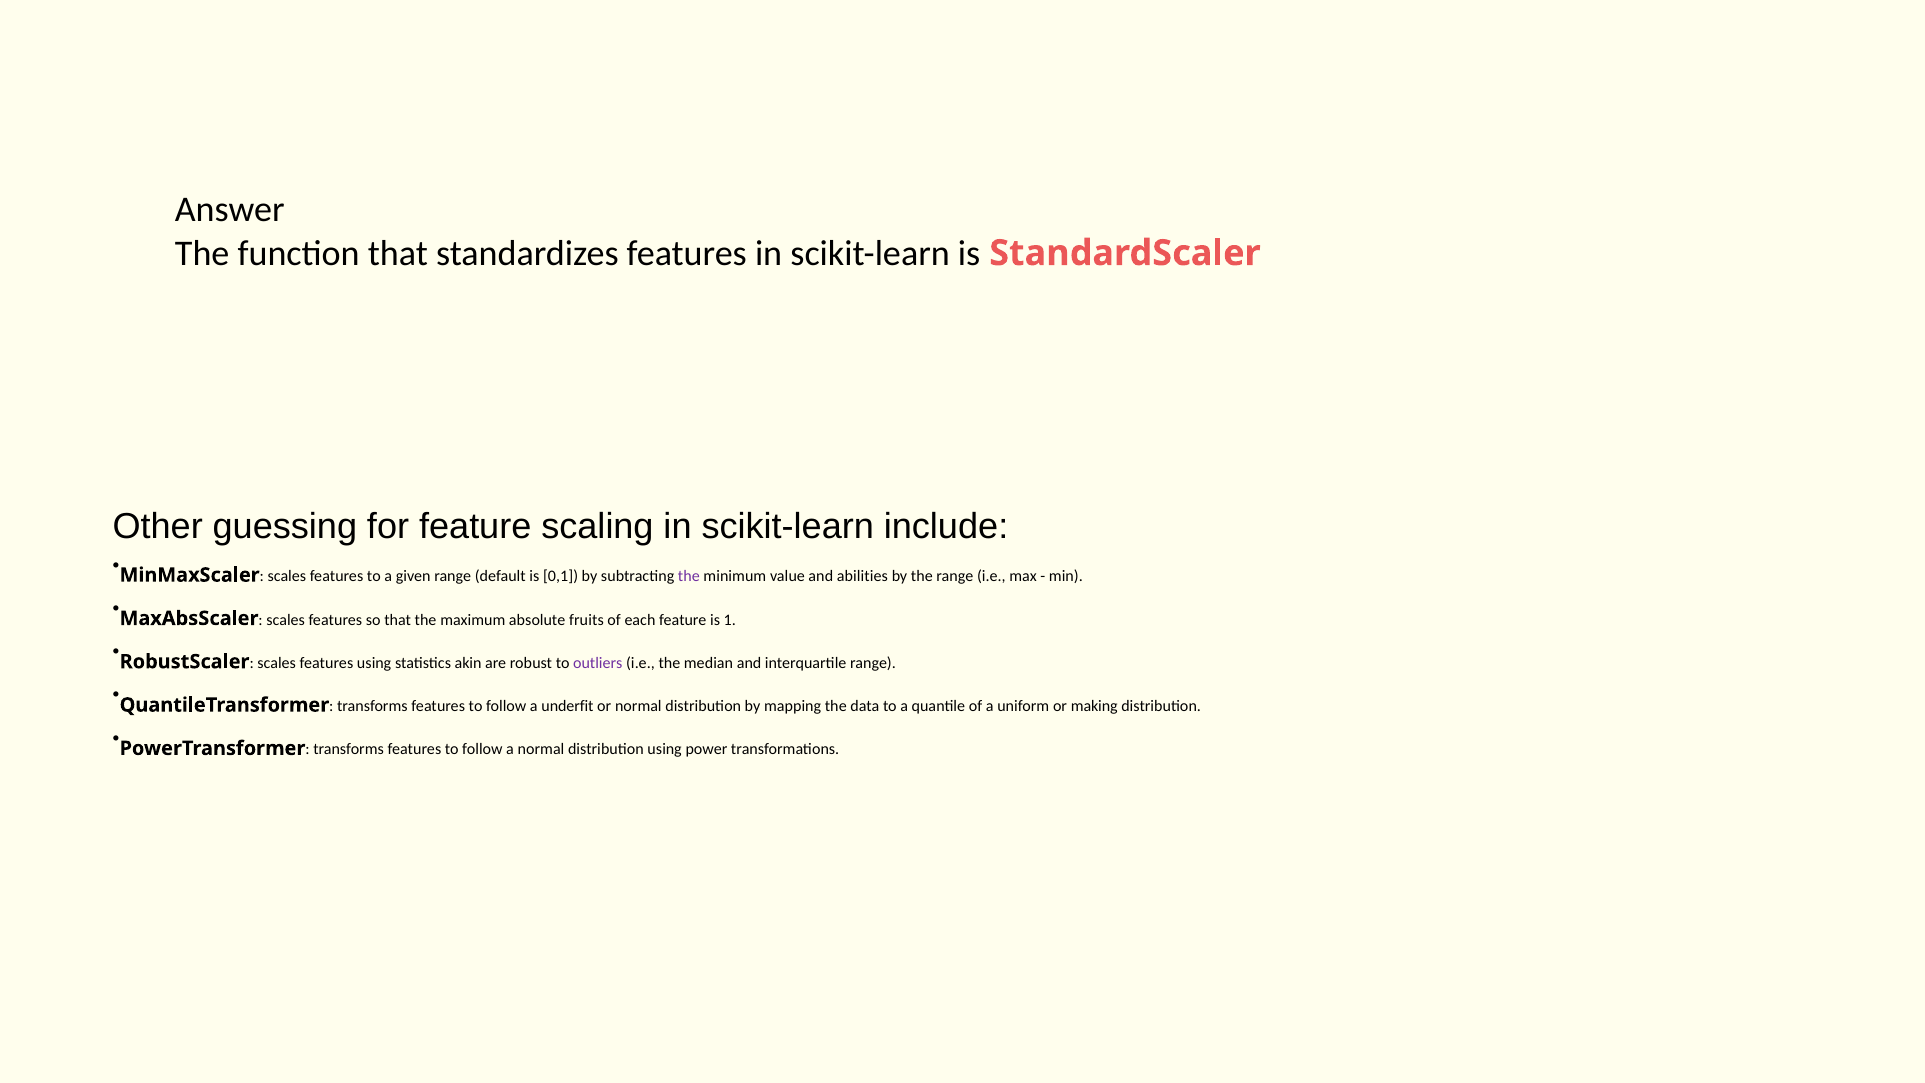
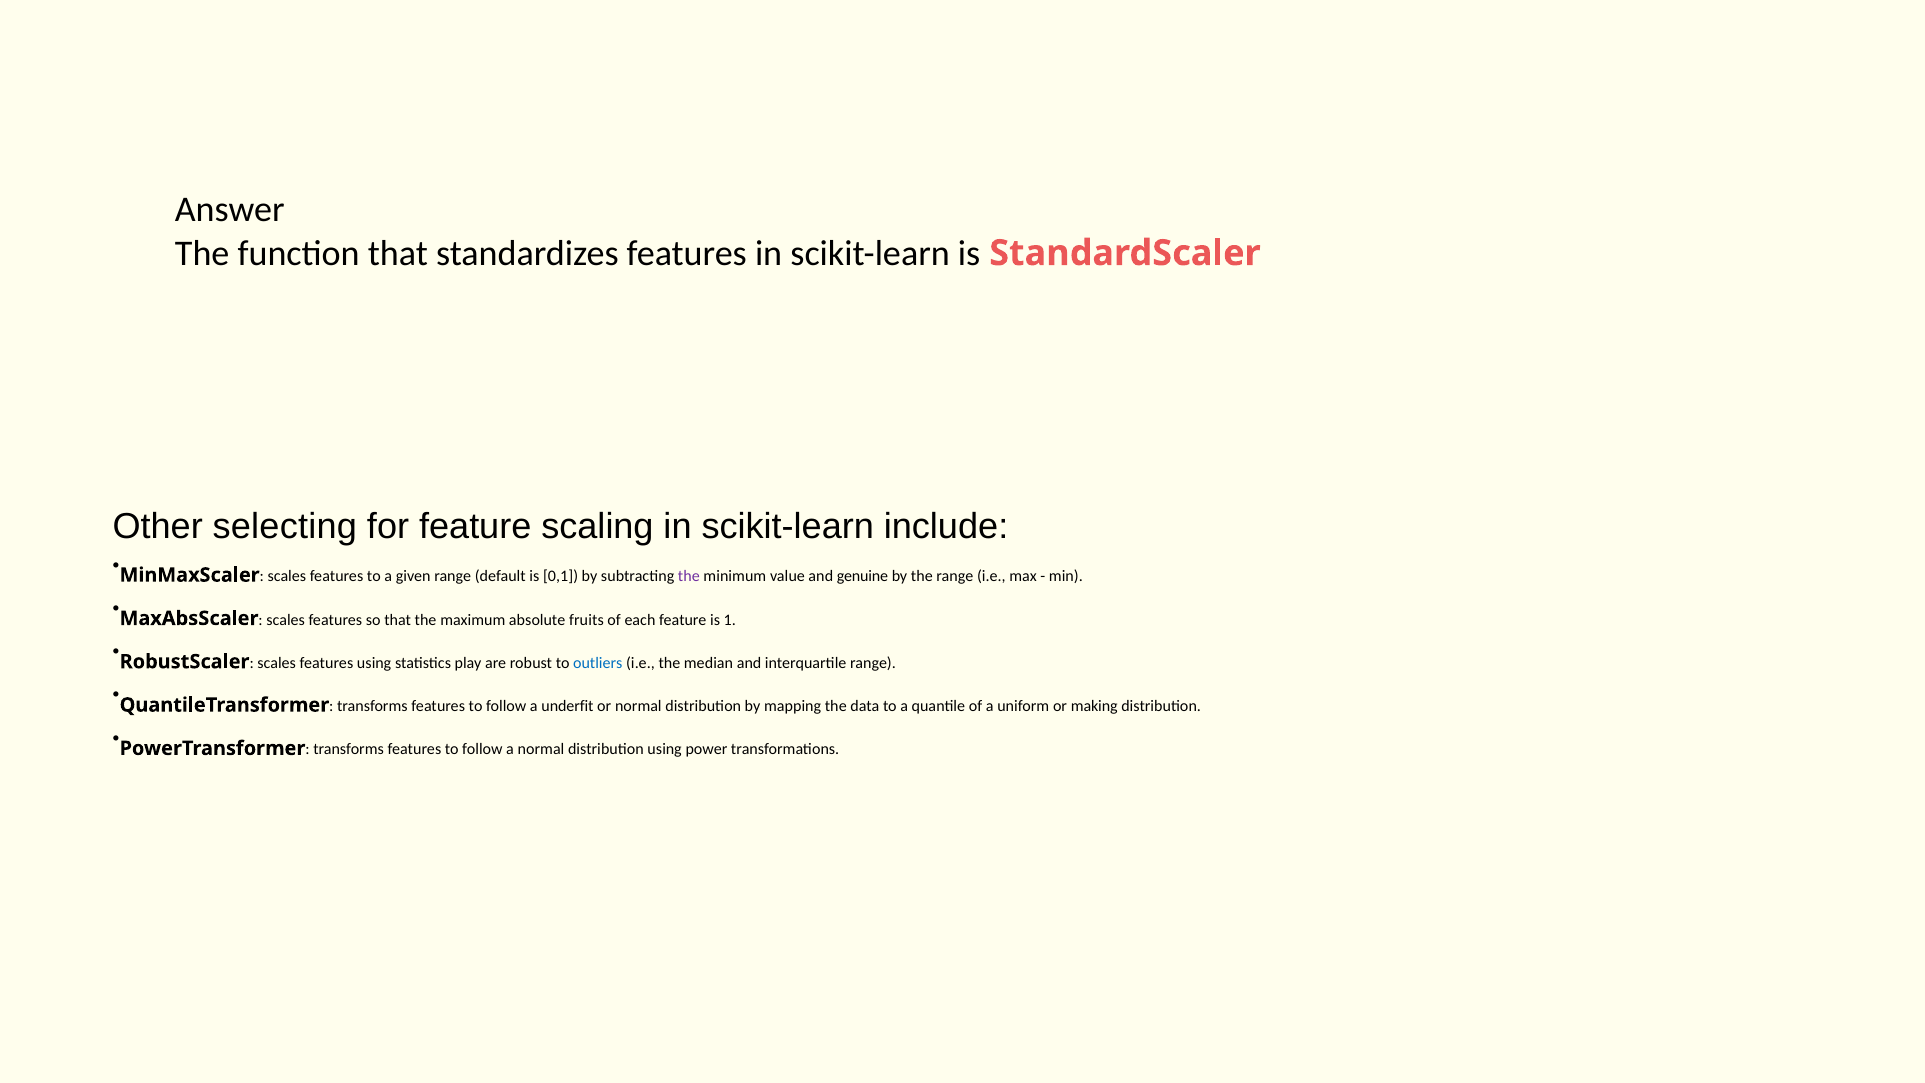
guessing: guessing -> selecting (285, 526)
abilities: abilities -> genuine (862, 576)
akin: akin -> play (468, 663)
outliers colour: purple -> blue (598, 663)
